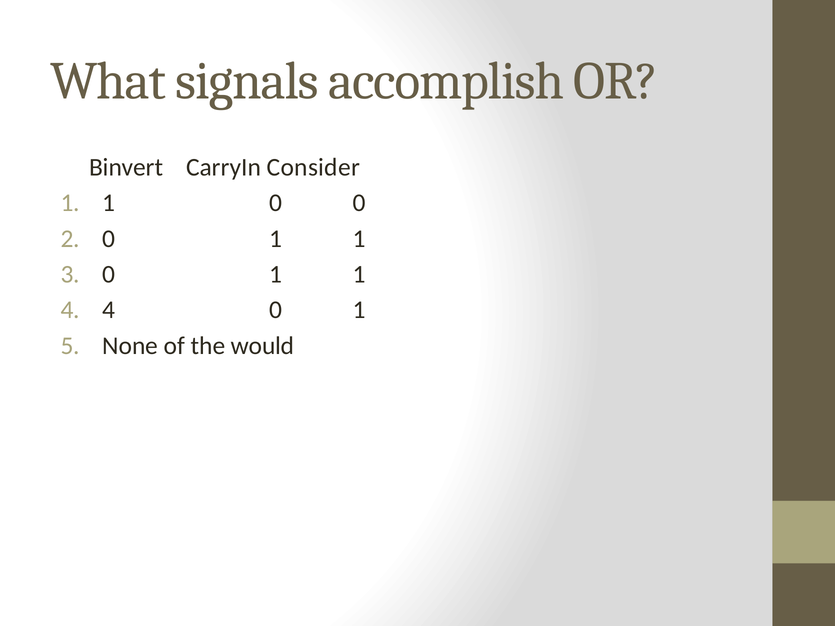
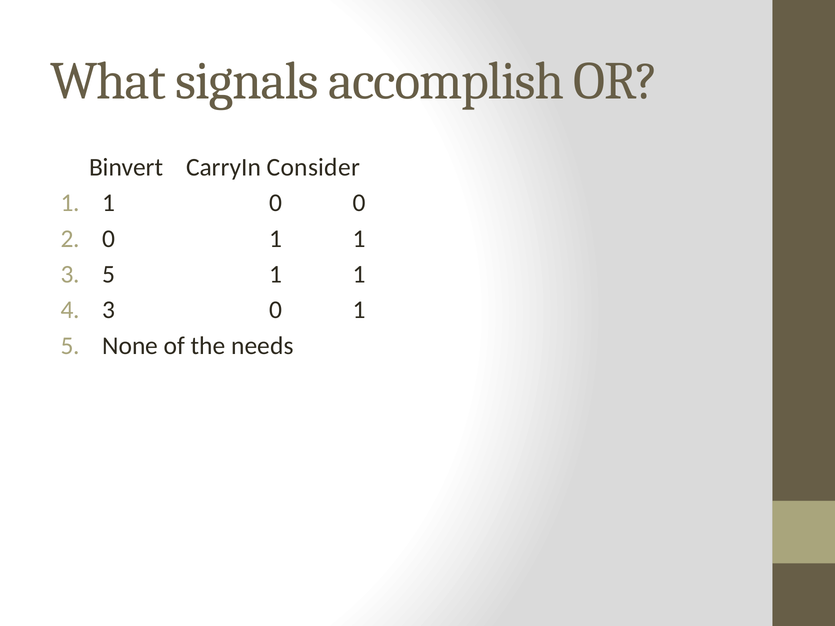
0: 0 -> 5 (109, 274)
4: 4 -> 3 (109, 310)
would: would -> needs (262, 346)
